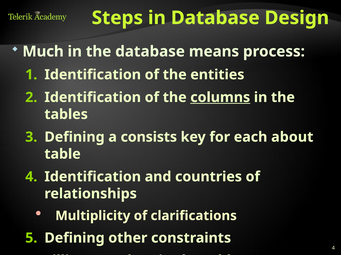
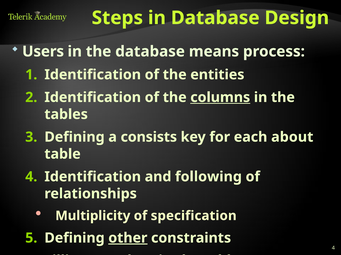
Much: Much -> Users (43, 52)
countries: countries -> following (208, 177)
clarifications: clarifications -> specification (194, 216)
other underline: none -> present (128, 239)
